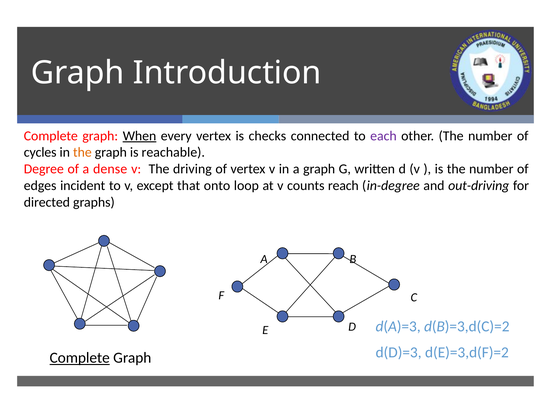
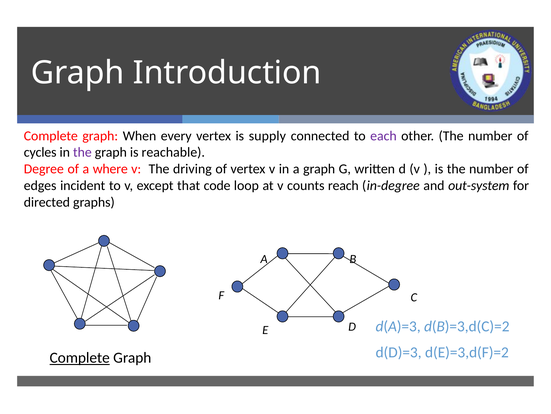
When underline: present -> none (140, 136)
checks: checks -> supply (267, 136)
the colour: orange -> purple (82, 152)
dense: dense -> where (110, 169)
onto: onto -> code (217, 185)
out-driving: out-driving -> out-system (479, 185)
